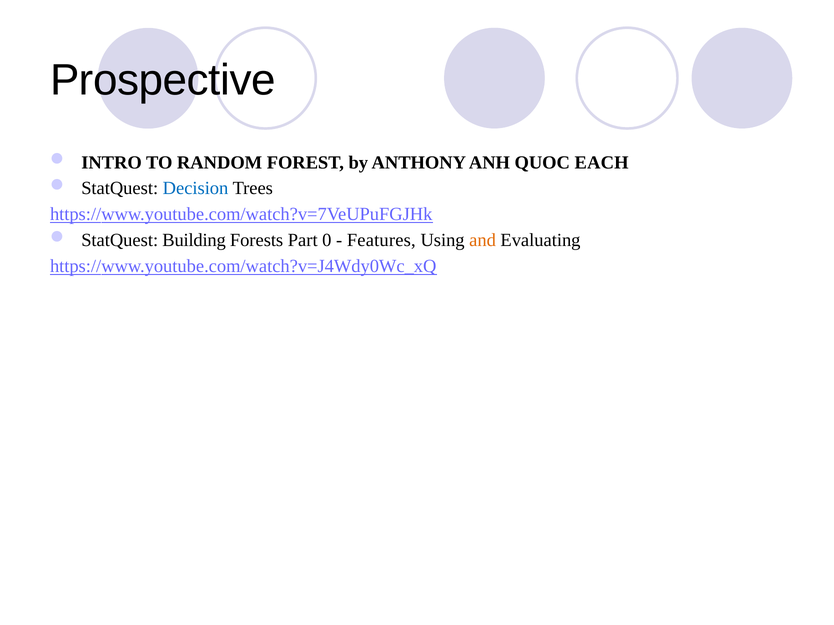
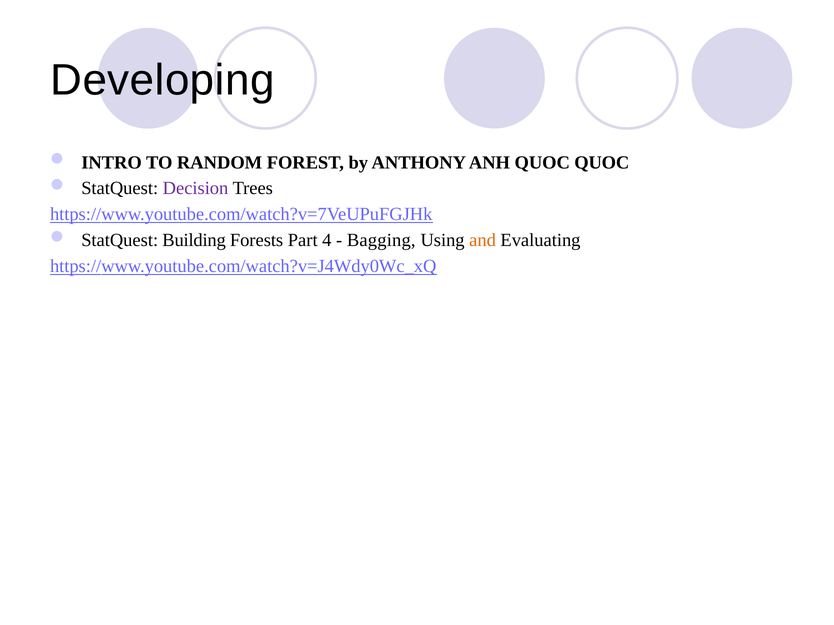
Prospective: Prospective -> Developing (162, 80)
QUOC EACH: EACH -> QUOC (602, 163)
Decision colour: blue -> purple (196, 188)
0: 0 -> 4 (327, 240)
Features: Features -> Bagging (381, 240)
